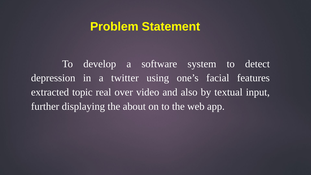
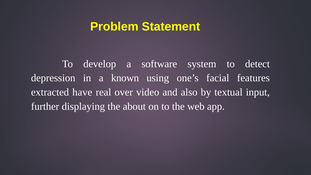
twitter: twitter -> known (125, 78)
topic: topic -> have (82, 92)
